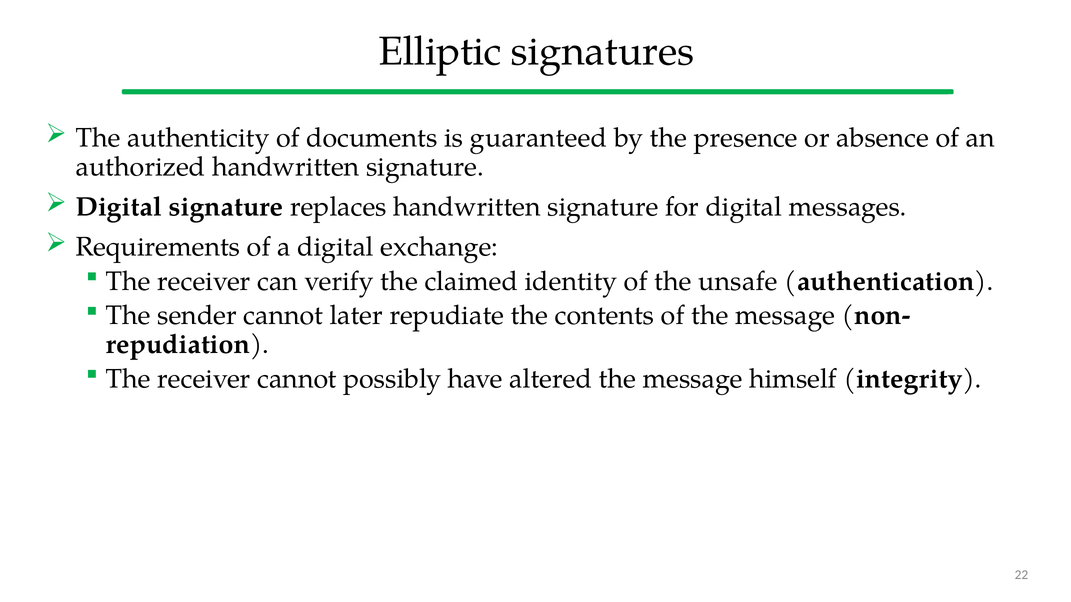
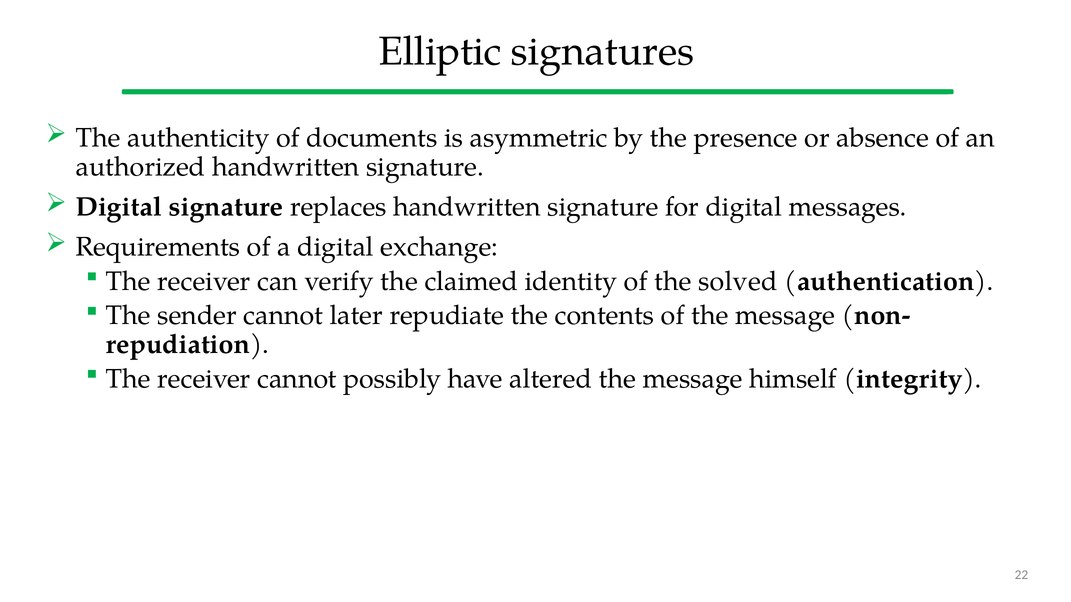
guaranteed: guaranteed -> asymmetric (539, 138)
unsafe: unsafe -> solved (738, 281)
